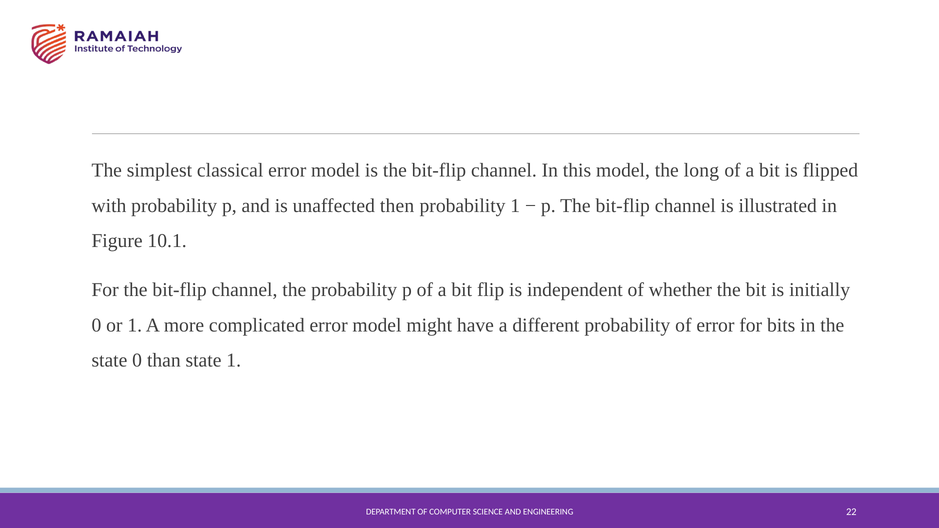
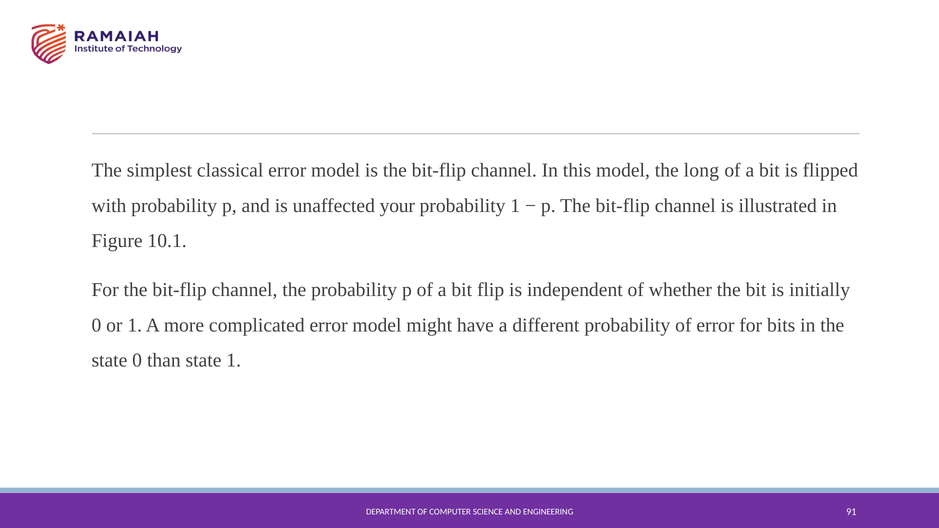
then: then -> your (397, 206)
22: 22 -> 91 (851, 512)
